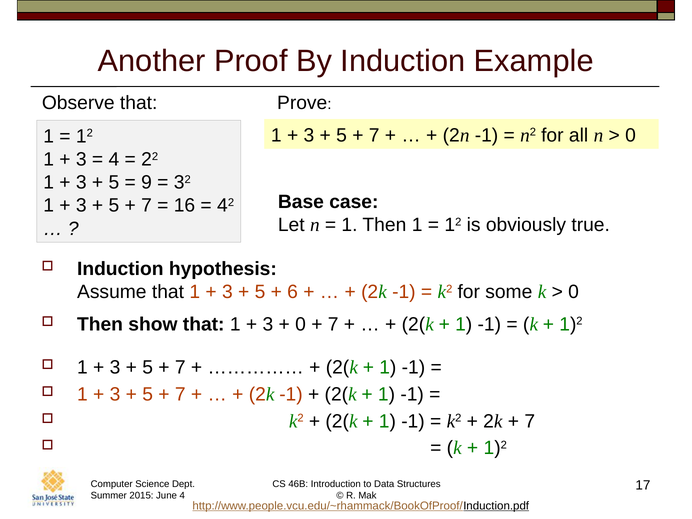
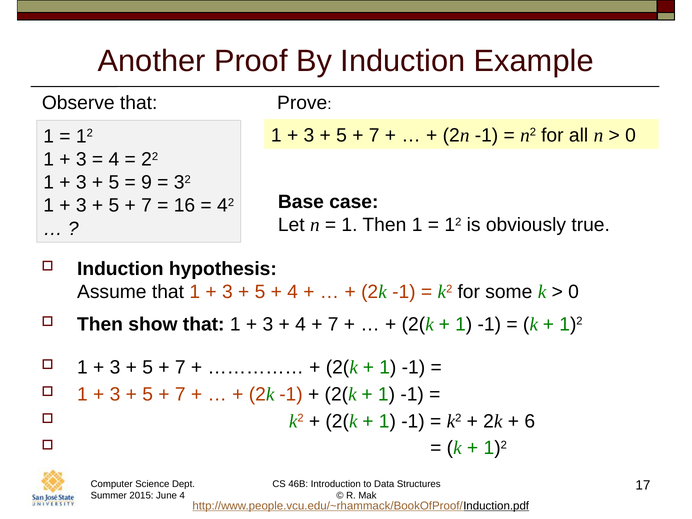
6: 6 -> 4 (293, 292)
0: 0 -> 4 (301, 324)
7: 7 -> 6 (530, 421)
